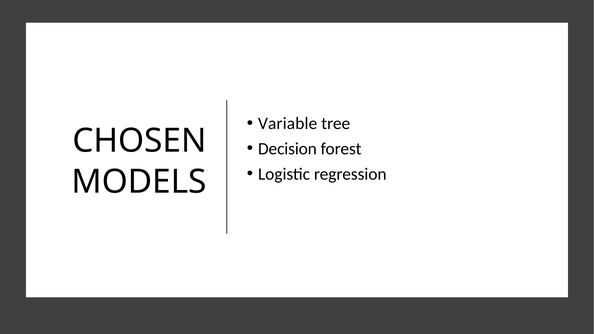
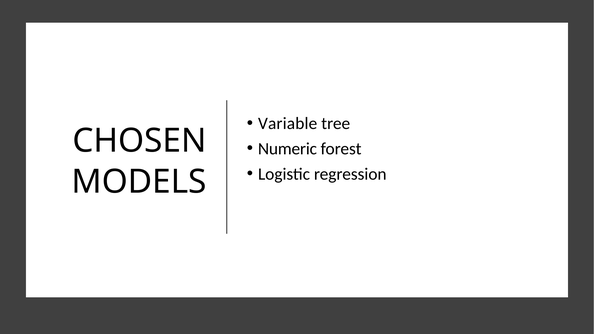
Decision: Decision -> Numeric (287, 149)
